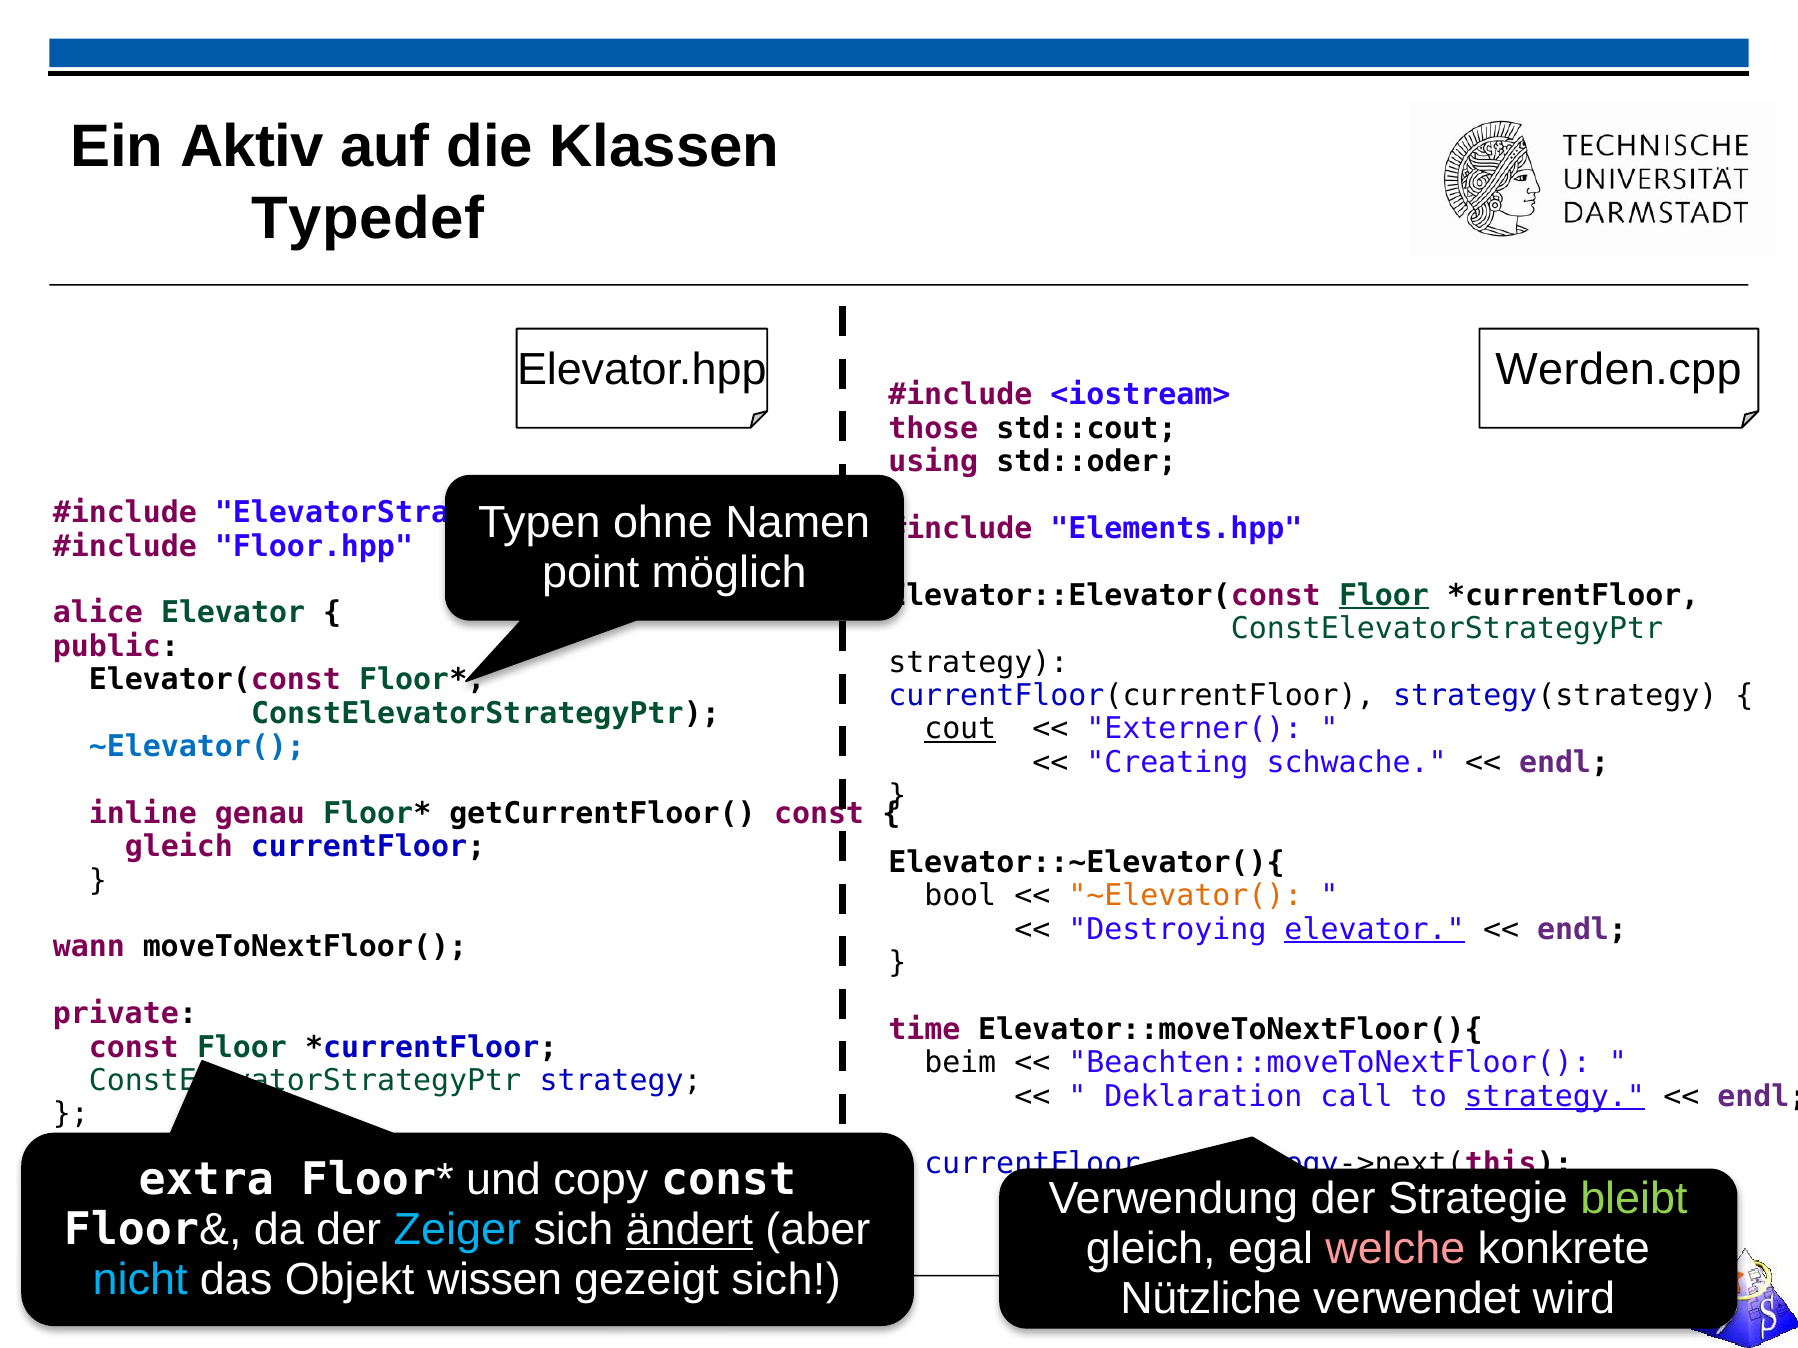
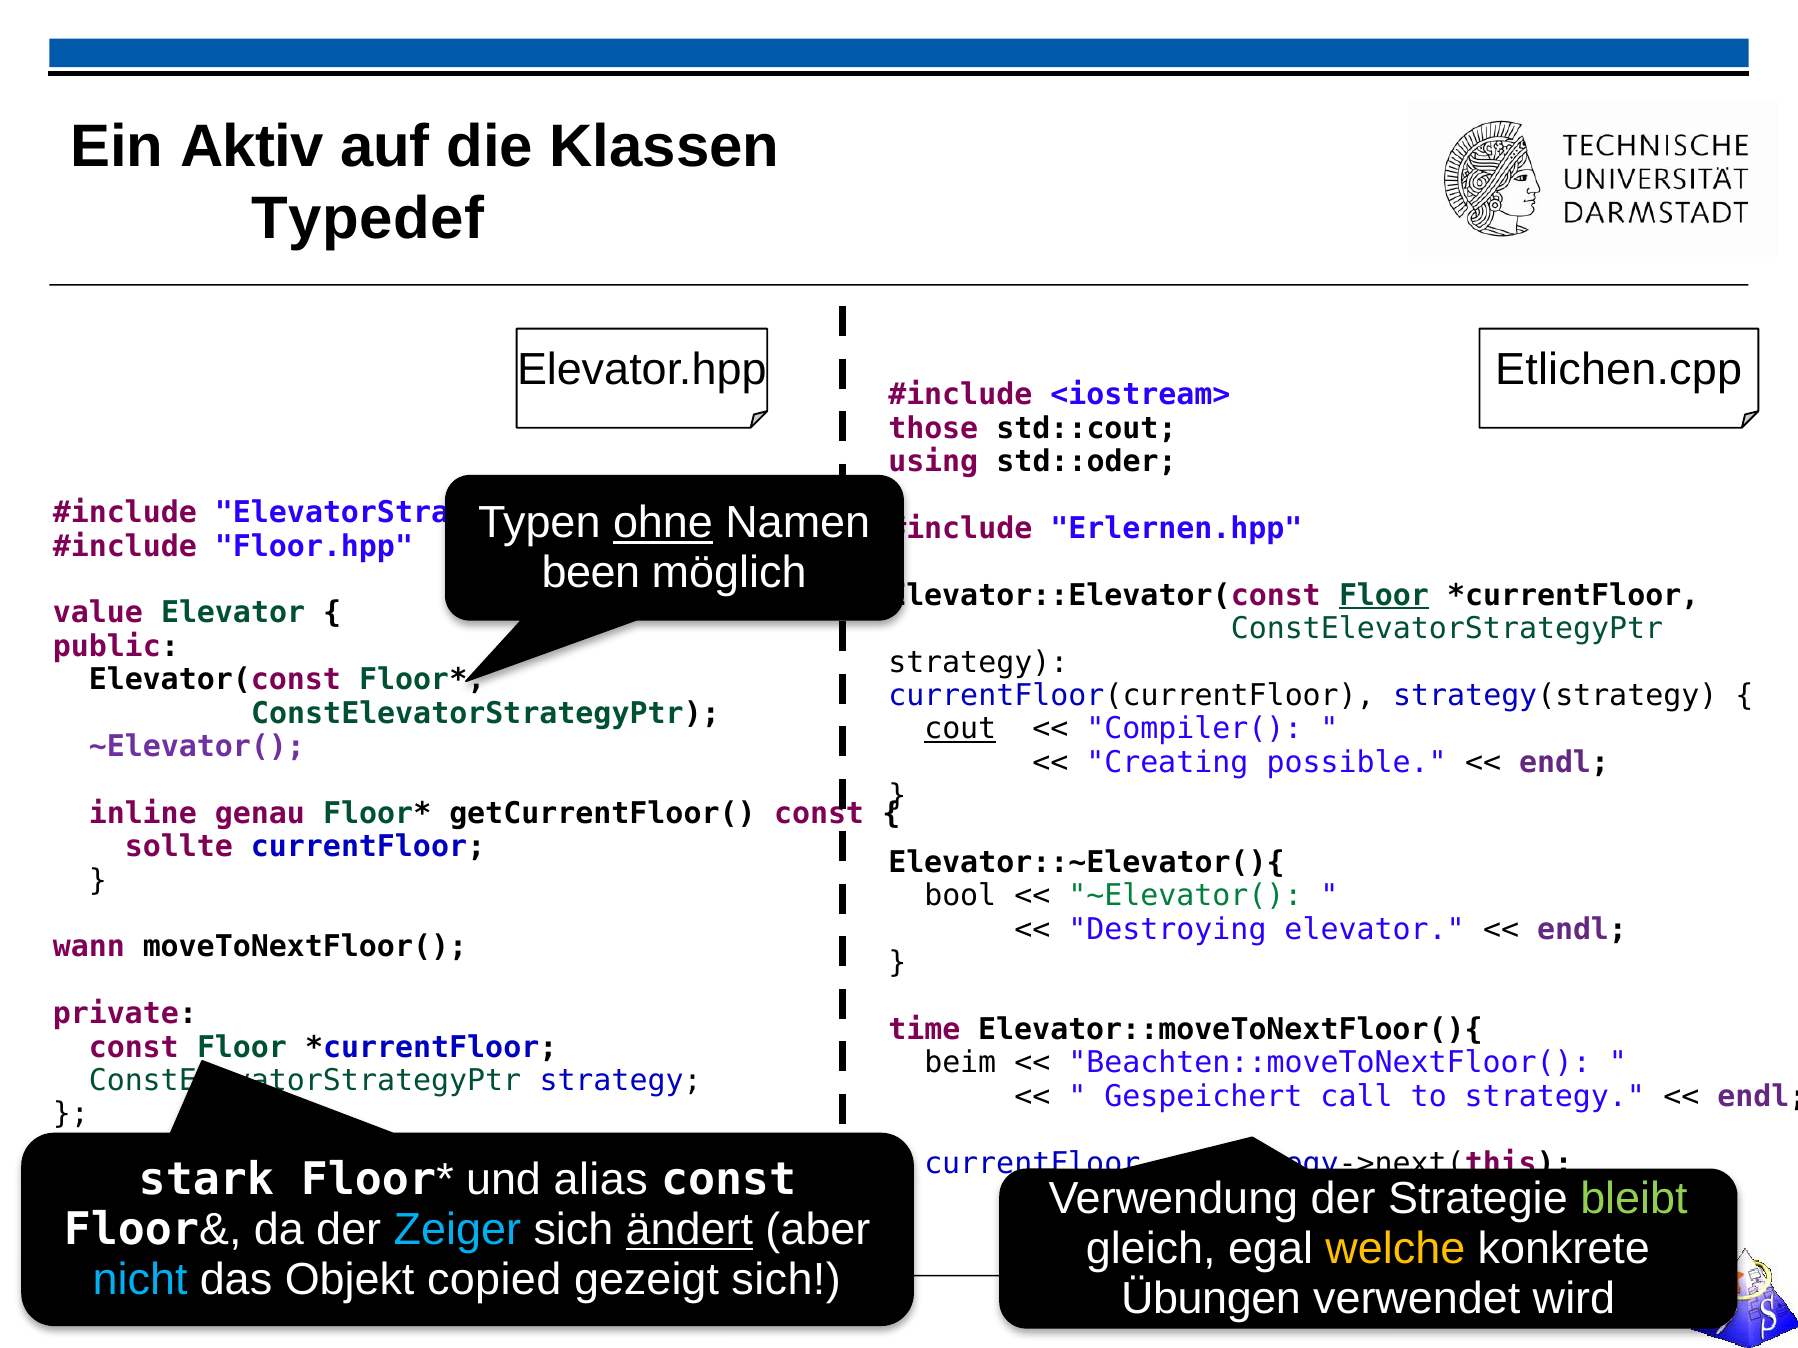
Werden.cpp: Werden.cpp -> Etlichen.cpp (1619, 370)
ohne underline: none -> present (663, 523)
Elements.hpp: Elements.hpp -> Erlernen.hpp (1176, 529)
point: point -> been (591, 573)
alice: alice -> value (98, 613)
Externer(: Externer( -> Compiler( (1194, 729)
~Elevator( colour: blue -> purple (197, 747)
schwache: schwache -> possible (1357, 763)
gleich: gleich -> sollte (179, 847)
~Elevator( colour: orange -> green (1185, 896)
elevator underline: present -> none (1375, 930)
Deklaration: Deklaration -> Gespeichert (1203, 1097)
strategy underline: present -> none (1555, 1097)
extra: extra -> stark (206, 1180)
copy: copy -> alias (601, 1180)
welche colour: pink -> yellow (1395, 1249)
wissen: wissen -> copied (494, 1280)
Nützliche: Nützliche -> Übungen (1211, 1299)
